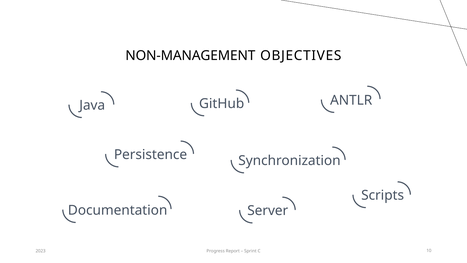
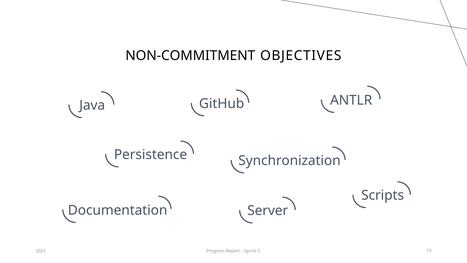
NON-MANAGEMENT: NON-MANAGEMENT -> NON-COMMITMENT (190, 56)
